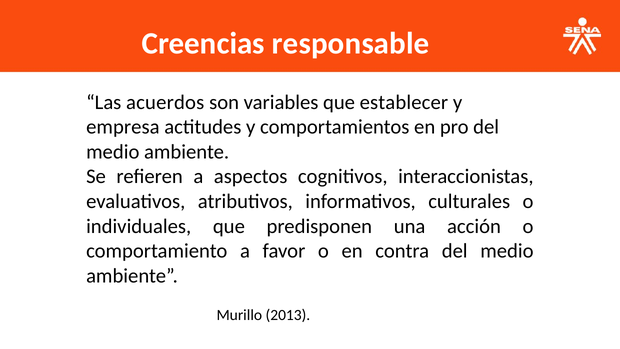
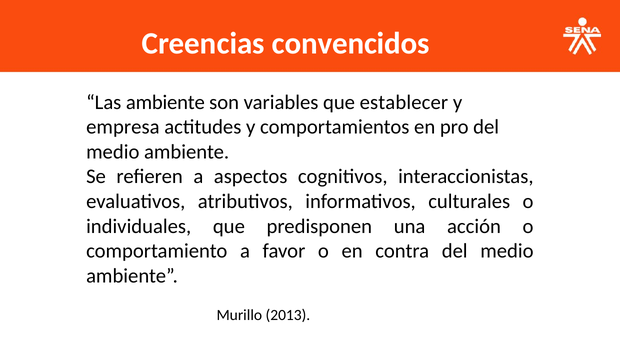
responsable: responsable -> convencidos (351, 44)
Las acuerdos: acuerdos -> ambiente (165, 102)
